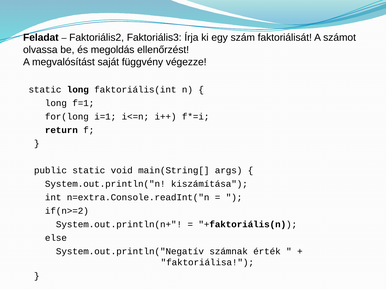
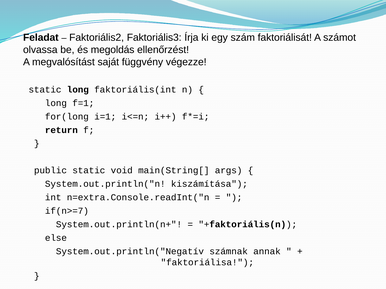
if(n>=2: if(n>=2 -> if(n>=7 (67, 211)
érték: érték -> annak (267, 252)
